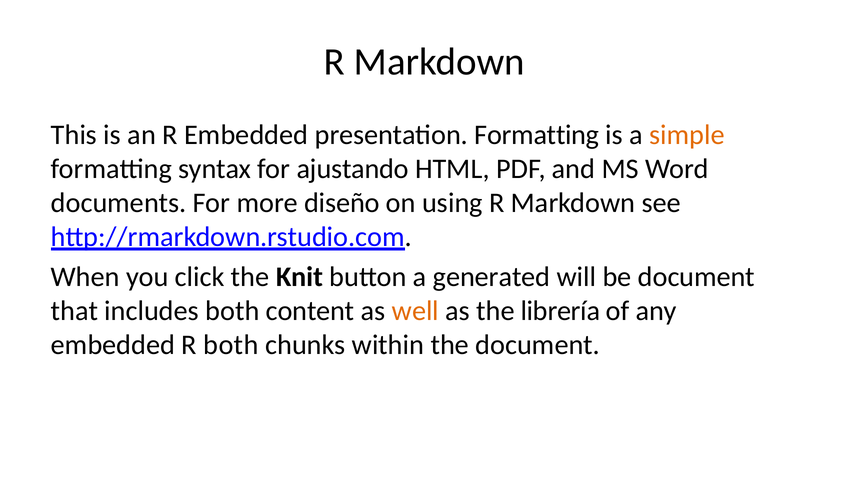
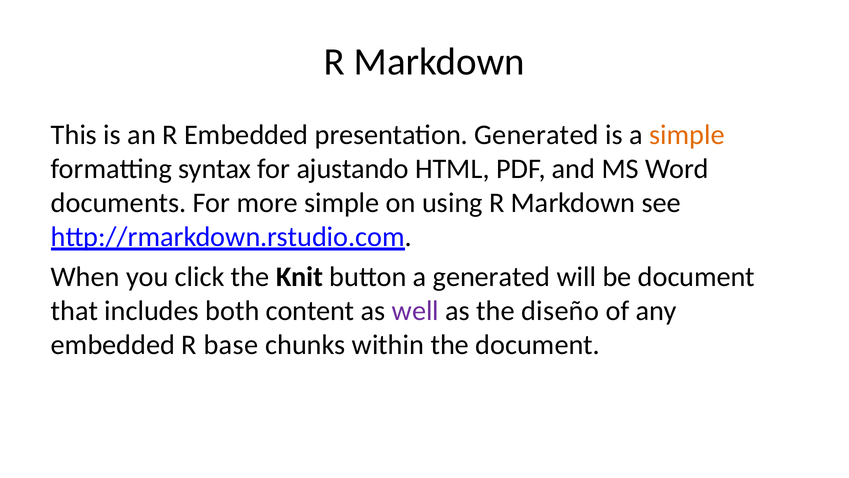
presentation Formatting: Formatting -> Generated (537, 135)
more diseño: diseño -> simple (342, 203)
well colour: orange -> purple (415, 311)
librería: librería -> diseño (560, 311)
R both: both -> base (231, 345)
